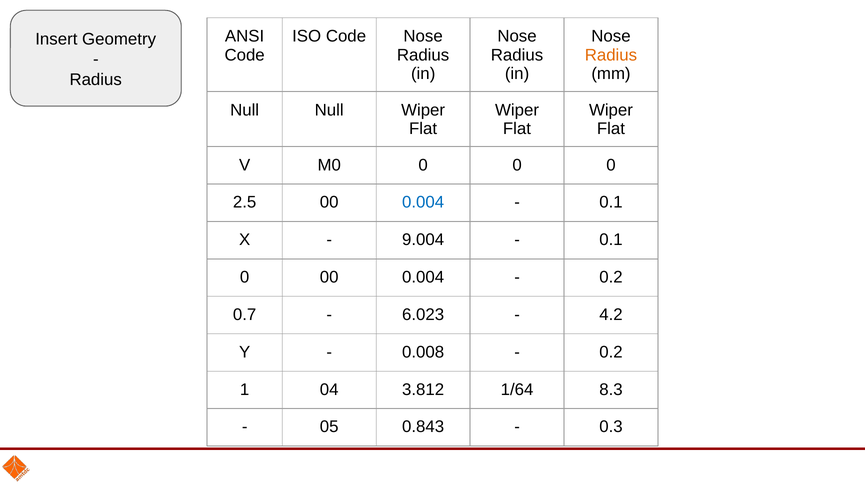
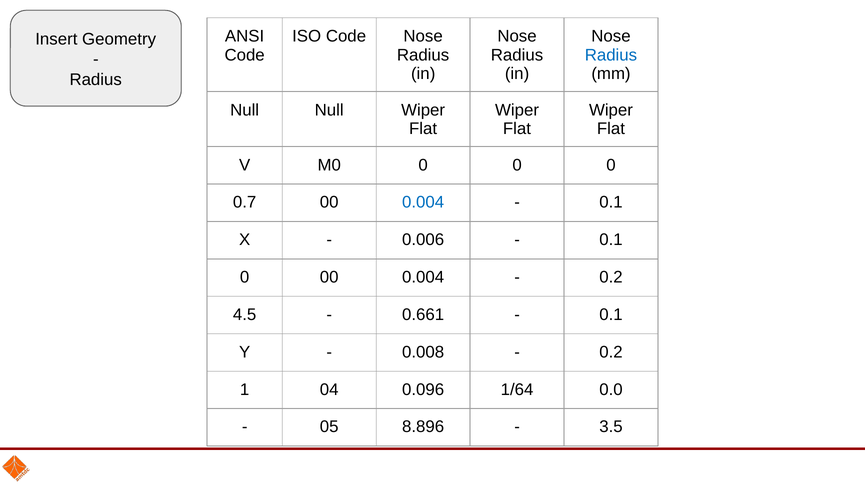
Radius colour: orange -> blue (611, 55)
2.5: 2.5 -> 0.7 (245, 203)
9.004: 9.004 -> 0.006 (423, 240)
0.7: 0.7 -> 4.5 (245, 315)
6.023: 6.023 -> 0.661 (423, 315)
4.2: 4.2 -> 0.1 (611, 315)
3.812: 3.812 -> 0.096 (423, 390)
8.3: 8.3 -> 0.0 (611, 390)
0.843: 0.843 -> 8.896 (423, 427)
0.3: 0.3 -> 3.5 (611, 427)
